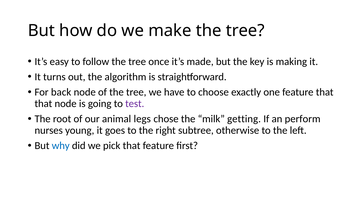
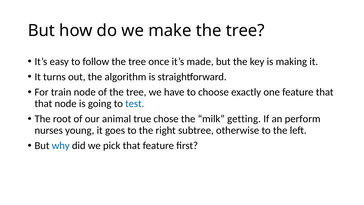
back: back -> train (61, 92)
test colour: purple -> blue (135, 104)
legs: legs -> true (142, 119)
